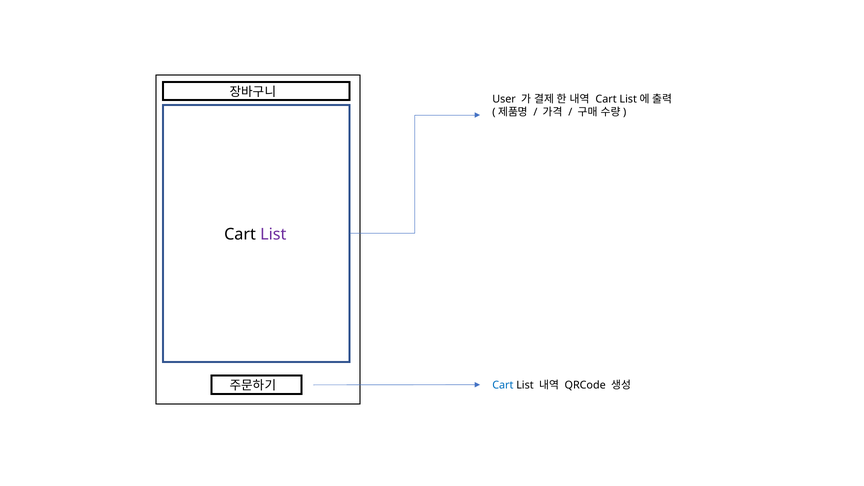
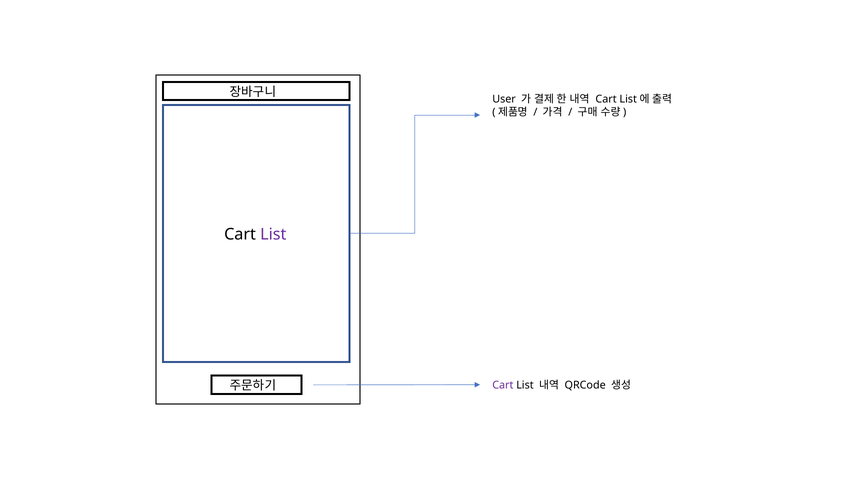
Cart colour: blue -> purple (503, 385)
